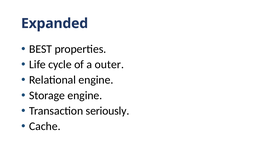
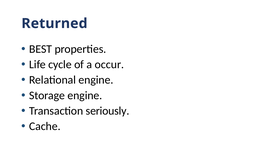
Expanded: Expanded -> Returned (54, 23)
outer: outer -> occur (109, 64)
